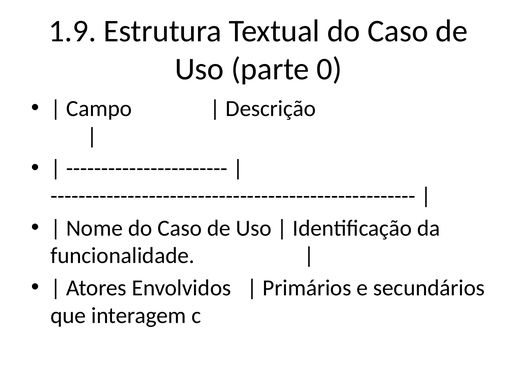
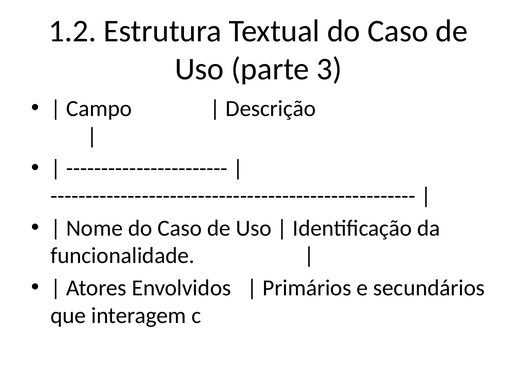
1.9: 1.9 -> 1.2 (72, 31)
0: 0 -> 3 (329, 69)
